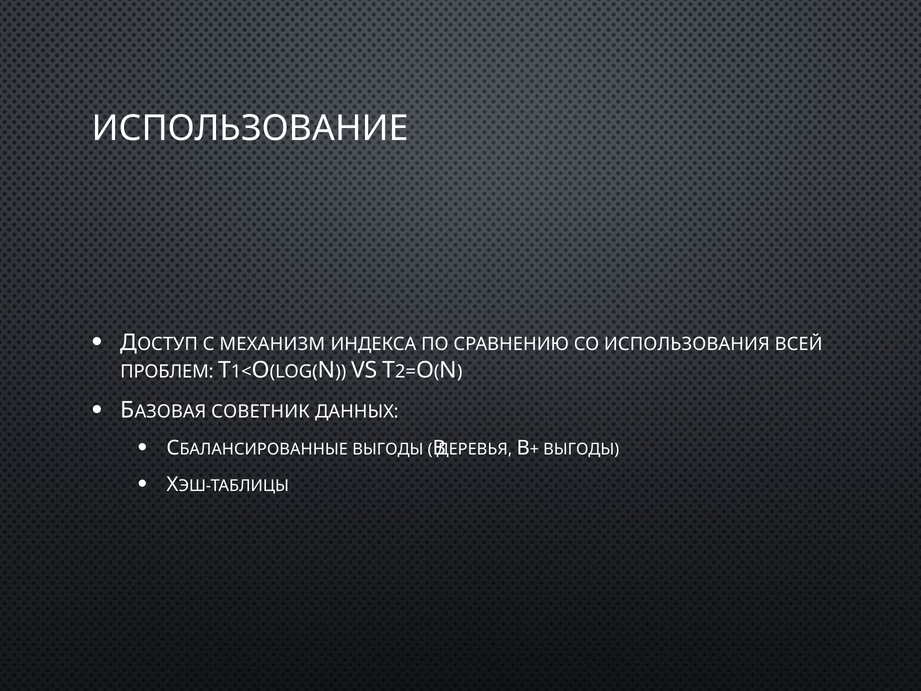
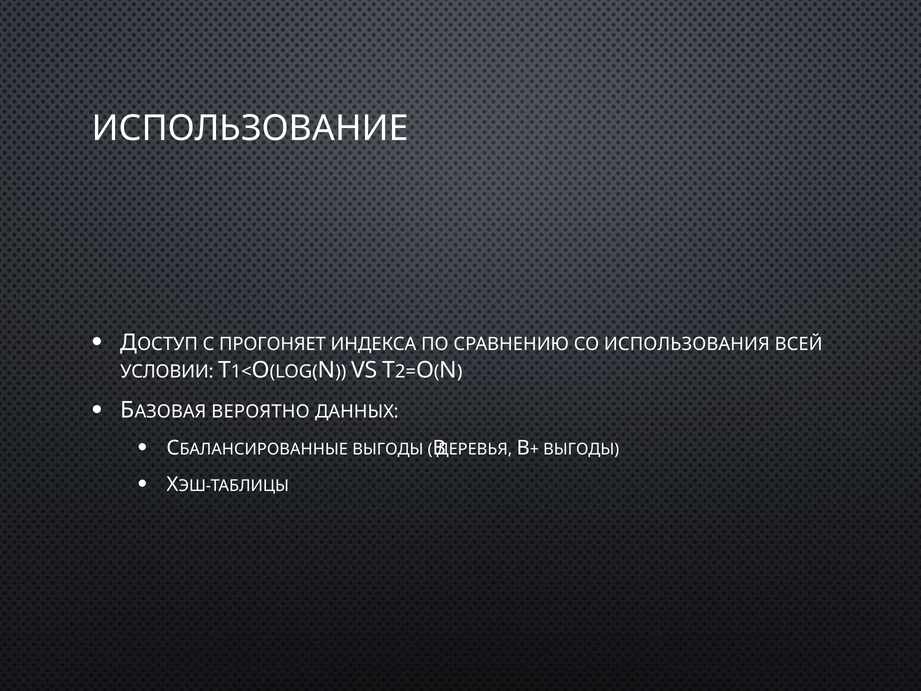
МЕХАНИЗМ: МЕХАНИЗМ -> ПРОГОНЯЕТ (272, 344)
ПРОБЛЕМ: ПРОБЛЕМ -> УСЛОВИИ (167, 372)
СОВЕТНИК: СОВЕТНИК -> ВЕРОЯТНО (261, 412)
